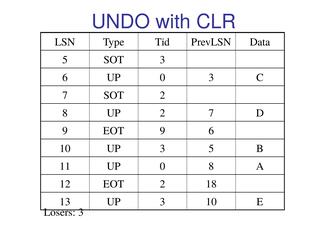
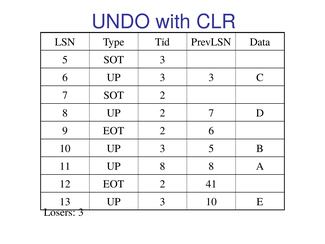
6 UP 0: 0 -> 3 (163, 77)
9 EOT 9: 9 -> 2 (163, 131)
11 UP 0: 0 -> 8 (163, 166)
18: 18 -> 41 (211, 184)
